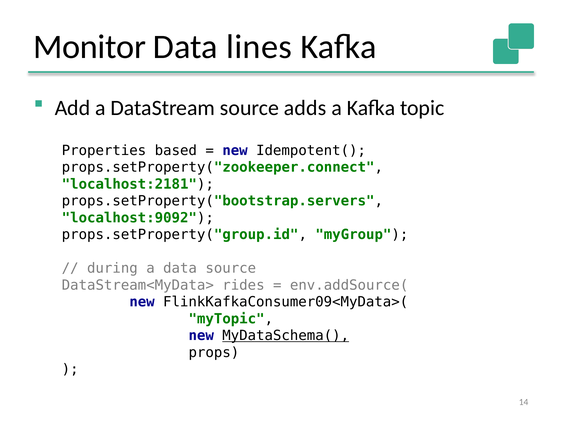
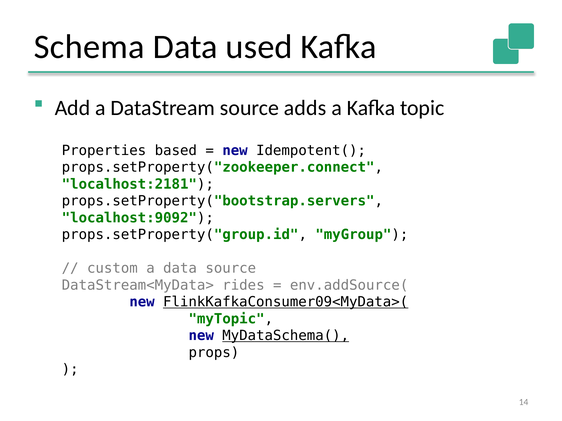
Monitor: Monitor -> Schema (89, 47)
lines: lines -> used (259, 47)
during: during -> custom (112, 269)
FlinkKafkaConsumer09<MyData>( underline: none -> present (286, 302)
